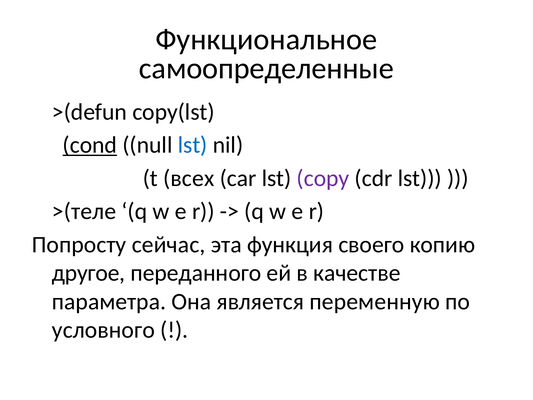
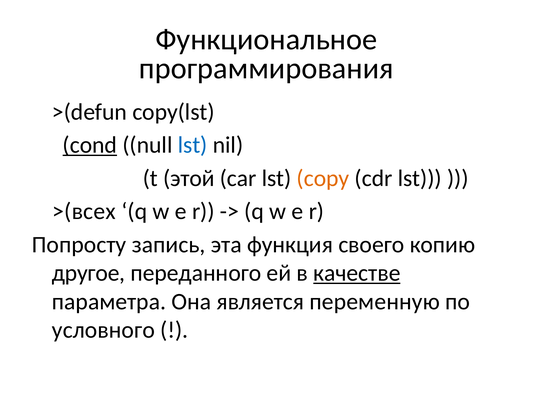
самоопределенные: самоопределенные -> программирования (266, 68)
всех: всех -> этой (189, 178)
copy colour: purple -> orange (323, 178)
>(теле: >(теле -> >(всех (84, 211)
сейчас: сейчас -> запись (169, 245)
качестве underline: none -> present (357, 273)
